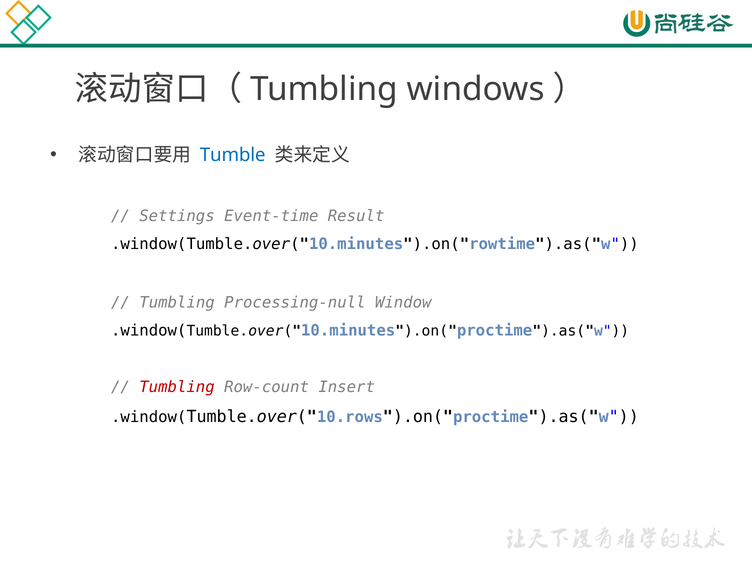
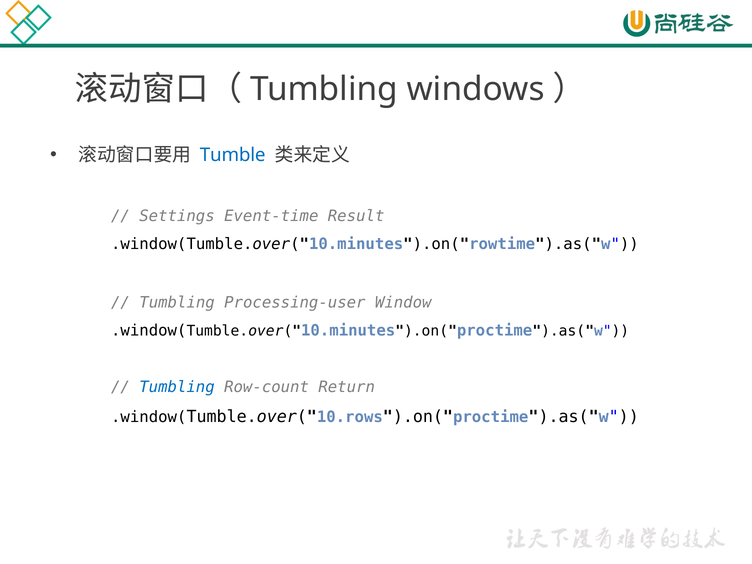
Processing-null: Processing-null -> Processing-user (295, 303)
Tumbling colour: red -> blue (177, 387)
Insert: Insert -> Return (347, 387)
